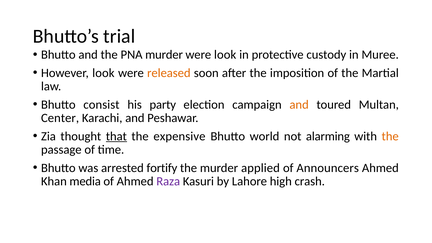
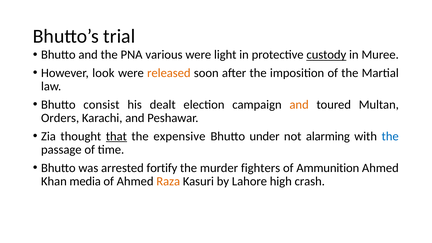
PNA murder: murder -> various (164, 55)
were look: look -> light (225, 55)
custody underline: none -> present (326, 55)
party: party -> dealt (163, 105)
Center: Center -> Orders (60, 118)
world: world -> under (265, 136)
the colour: orange -> blue (390, 136)
applied: applied -> fighters (261, 168)
Announcers: Announcers -> Ammunition (328, 168)
Raza colour: purple -> orange (168, 182)
